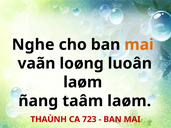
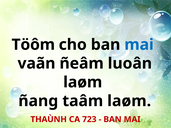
Nghe: Nghe -> Töôm (33, 45)
mai colour: orange -> blue (139, 45)
loøng: loøng -> ñeâm (82, 64)
